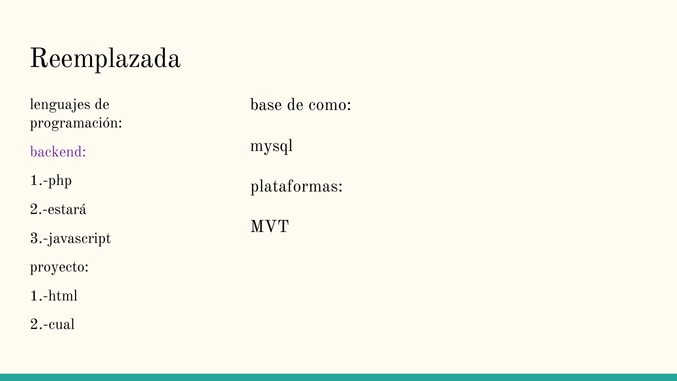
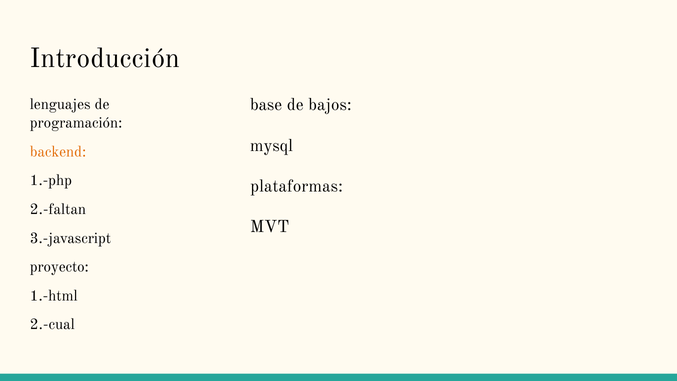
Reemplazada: Reemplazada -> Introducción (105, 58)
como: como -> bajos (330, 105)
backend colour: purple -> orange (58, 152)
2.-estará: 2.-estará -> 2.-faltan (58, 209)
